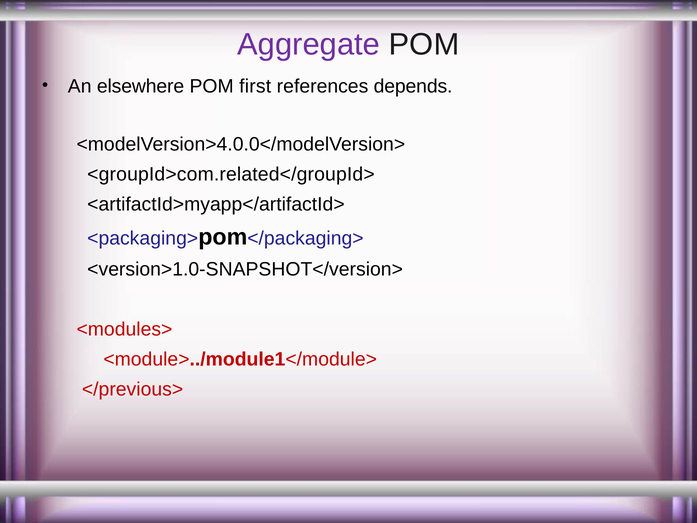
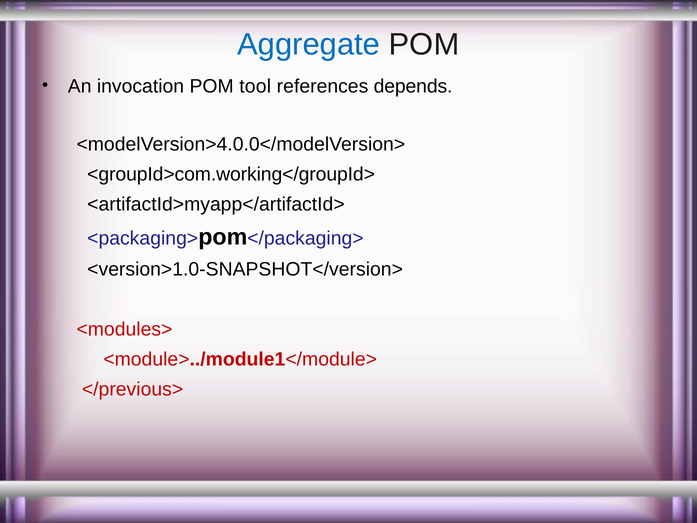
Aggregate colour: purple -> blue (309, 44)
elsewhere: elsewhere -> invocation (140, 86)
first: first -> tool (255, 86)
<groupId>com.related</groupId>: <groupId>com.related</groupId> -> <groupId>com.working</groupId> (231, 174)
